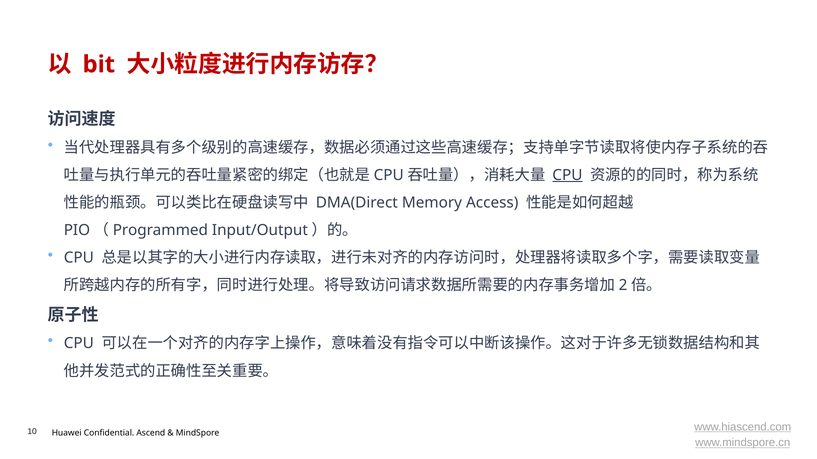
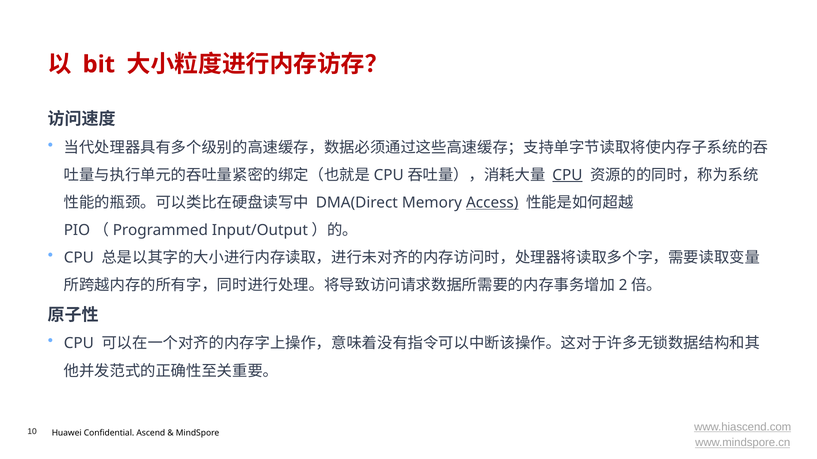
Access underline: none -> present (492, 203)
